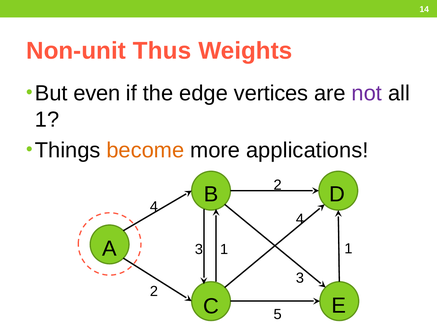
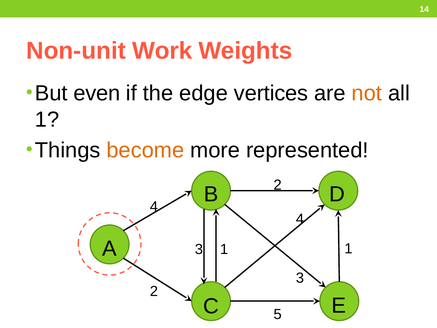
Thus: Thus -> Work (162, 51)
not colour: purple -> orange (367, 93)
applications: applications -> represented (307, 150)
